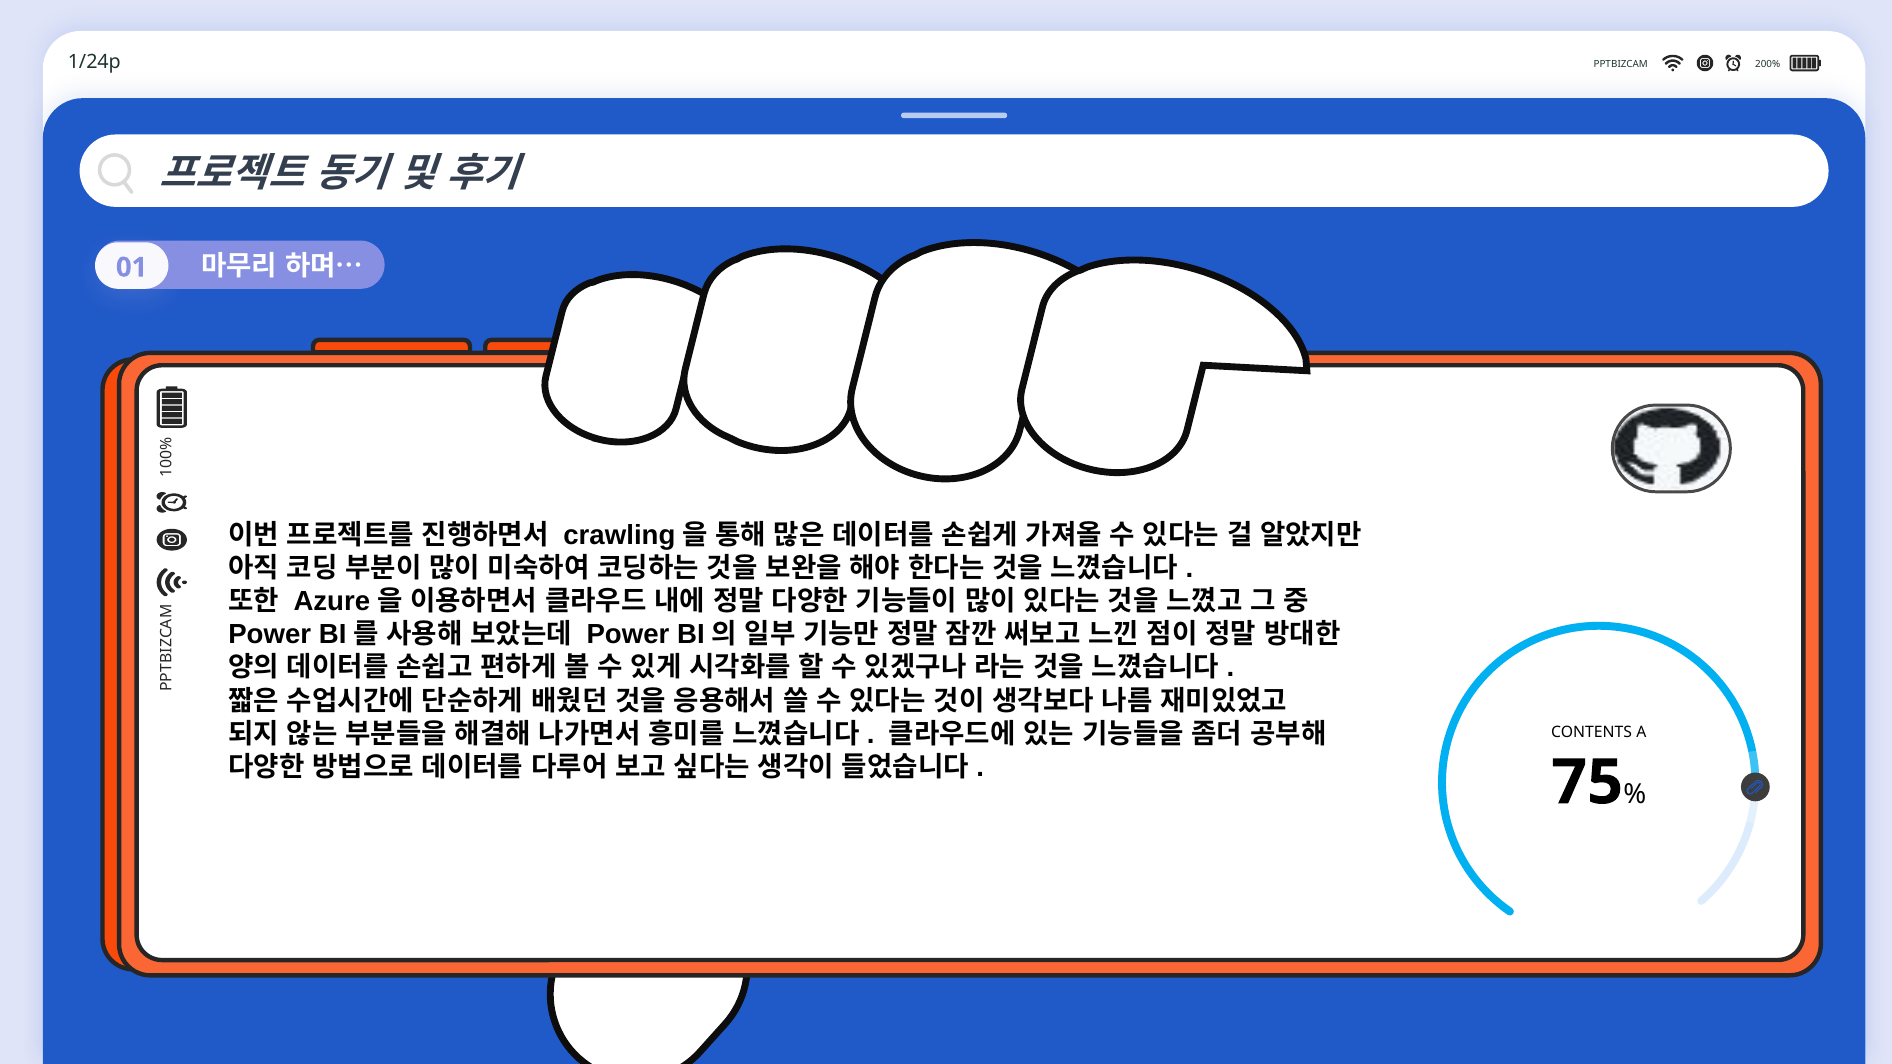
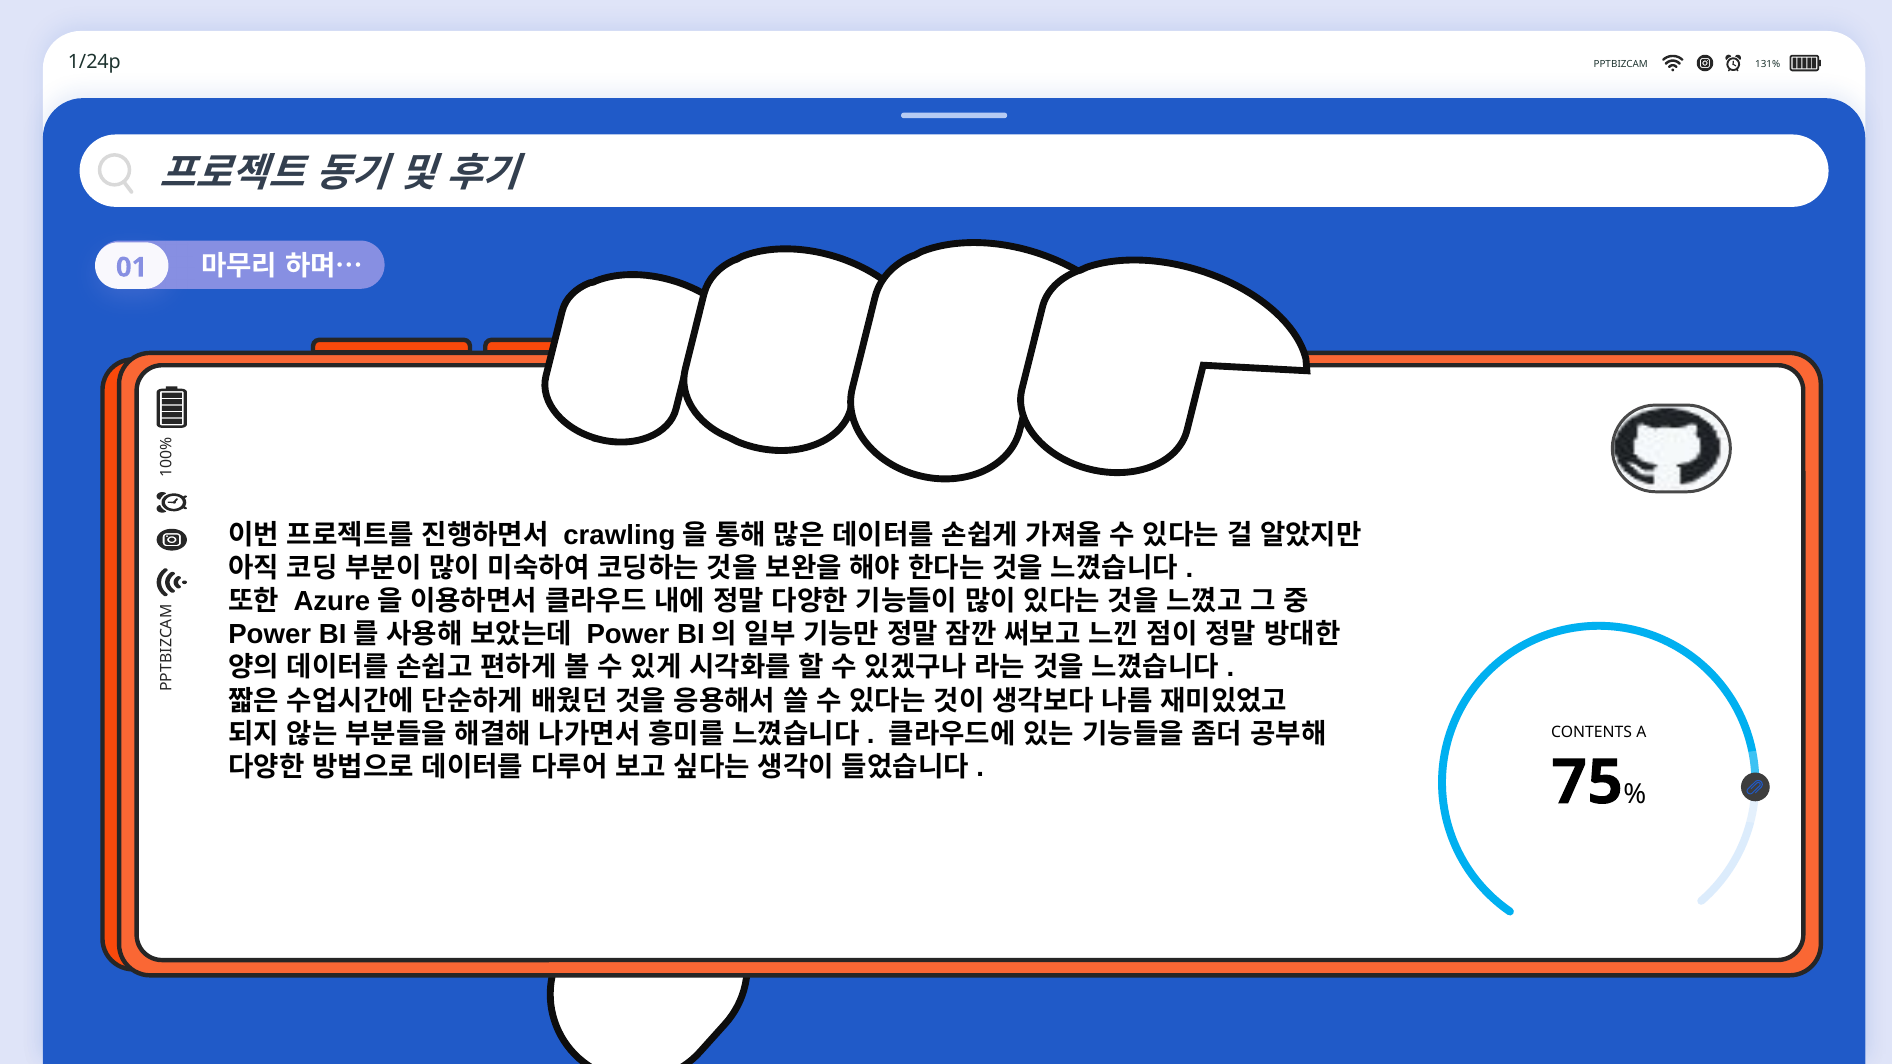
200%: 200% -> 131% (1768, 64)
